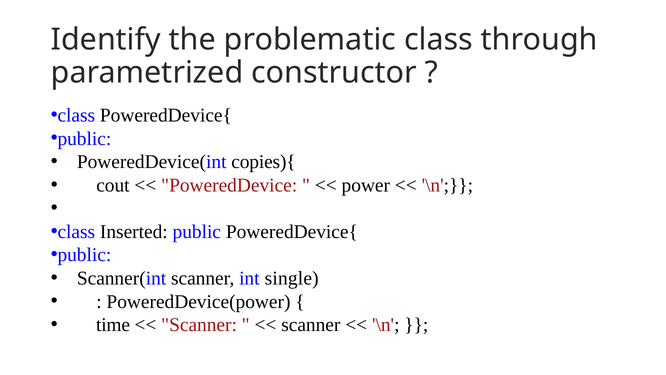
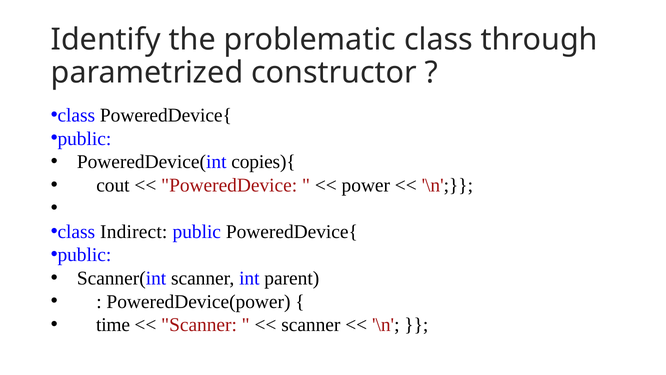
Inserted: Inserted -> Indirect (134, 232)
single: single -> parent (292, 278)
